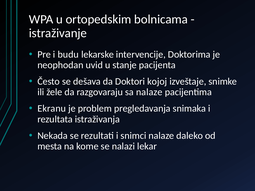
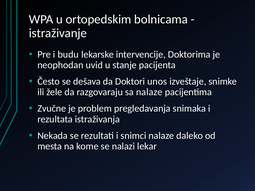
kojoj: kojoj -> unos (157, 82)
Ekranu: Ekranu -> Zvučne (52, 109)
